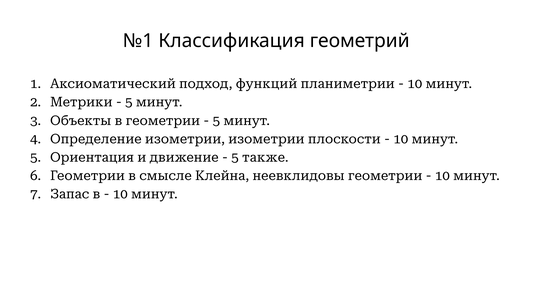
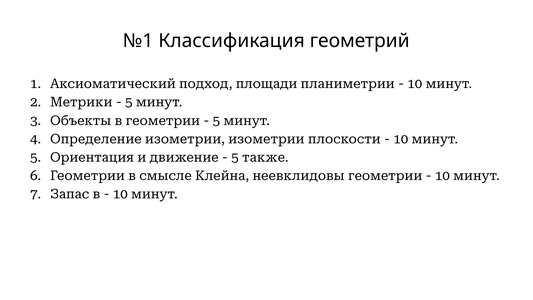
функций: функций -> площади (267, 84)
